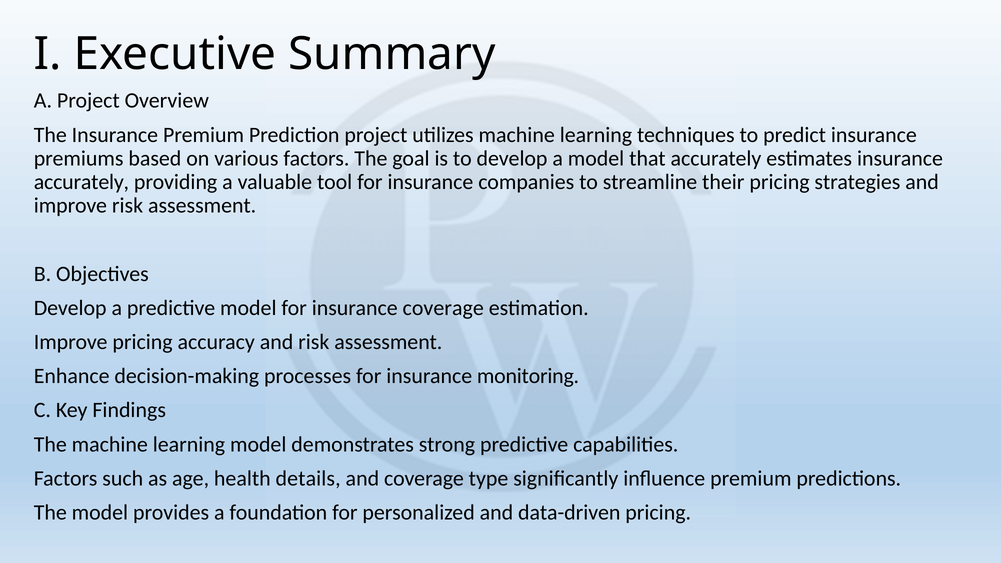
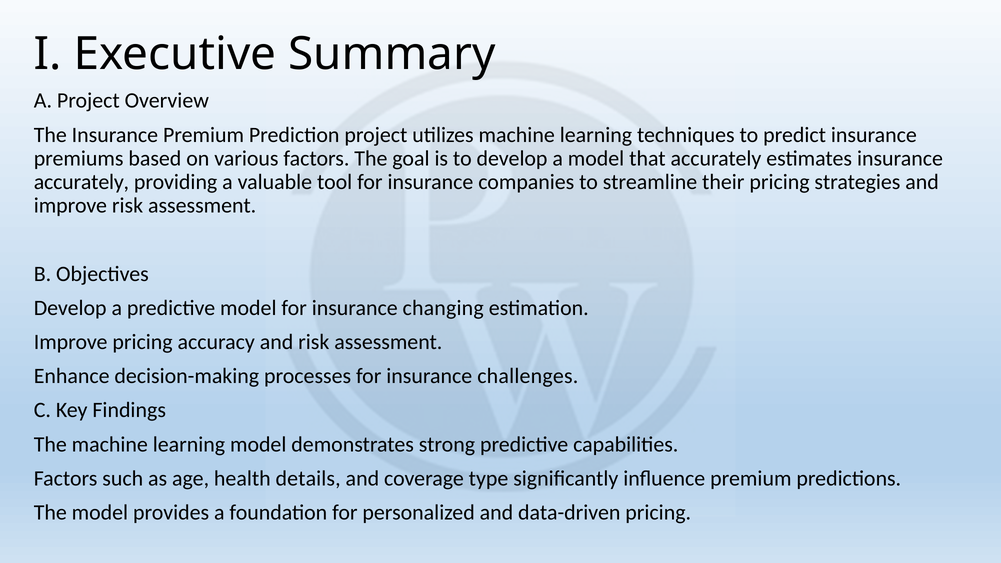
insurance coverage: coverage -> changing (443, 308)
monitoring: monitoring -> challenges (528, 376)
